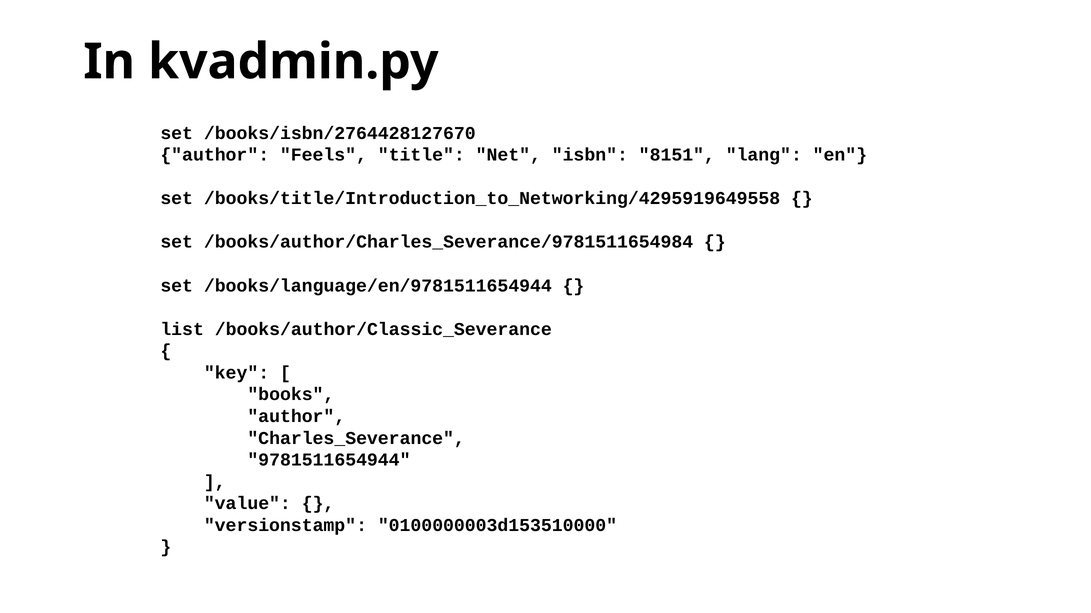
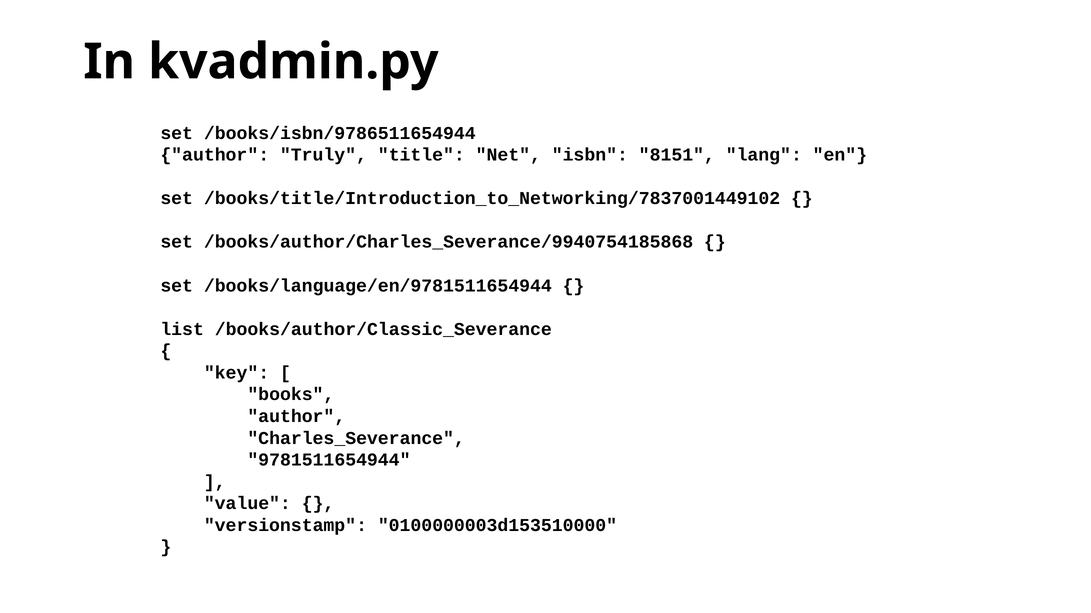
/books/isbn/2764428127670: /books/isbn/2764428127670 -> /books/isbn/9786511654944 (340, 133)
Feels: Feels -> Truly (323, 155)
/books/title/Introduction_to_Networking/4295919649558: /books/title/Introduction_to_Networking/4295919649558 -> /books/title/Introduction_to_Networking/7837001449102 (492, 199)
/books/author/Charles_Severance/9781511654984: /books/author/Charles_Severance/9781511654984 -> /books/author/Charles_Severance/9940754185868 (449, 242)
